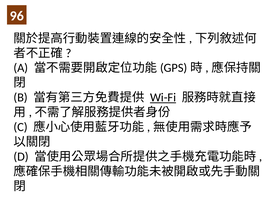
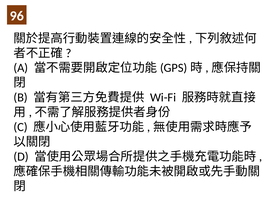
Wi-Fi underline: present -> none (163, 97)
